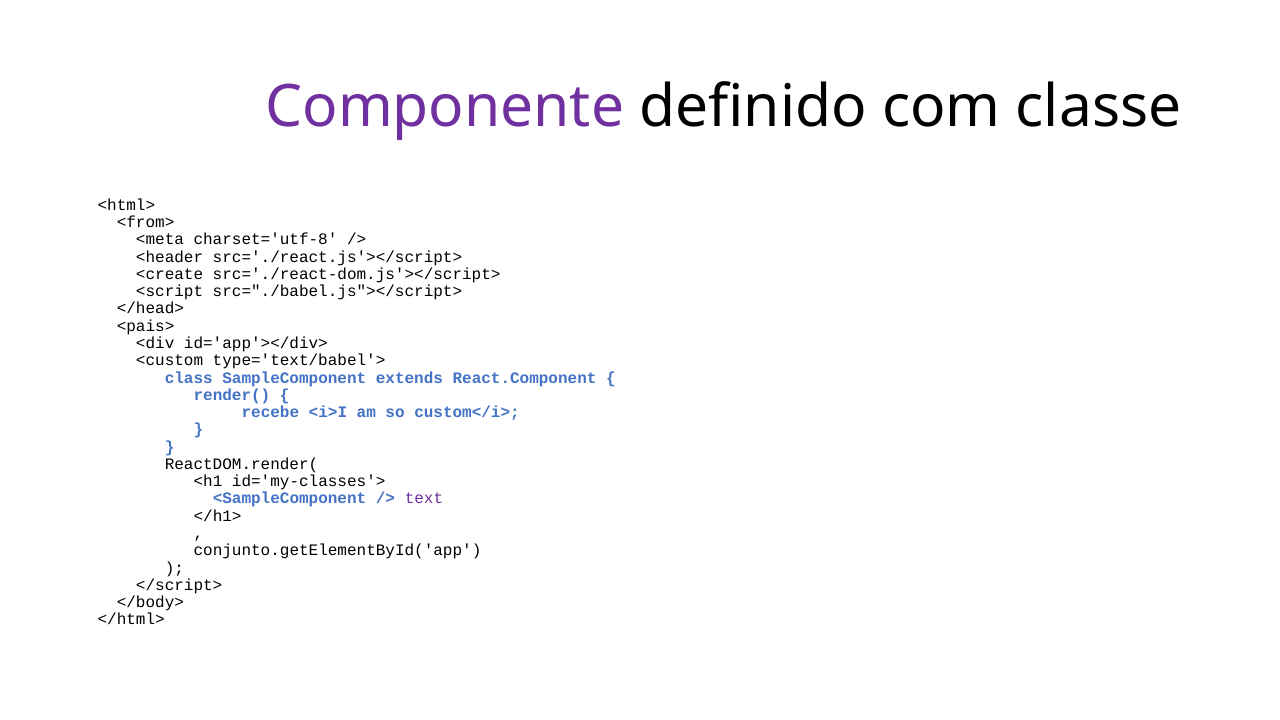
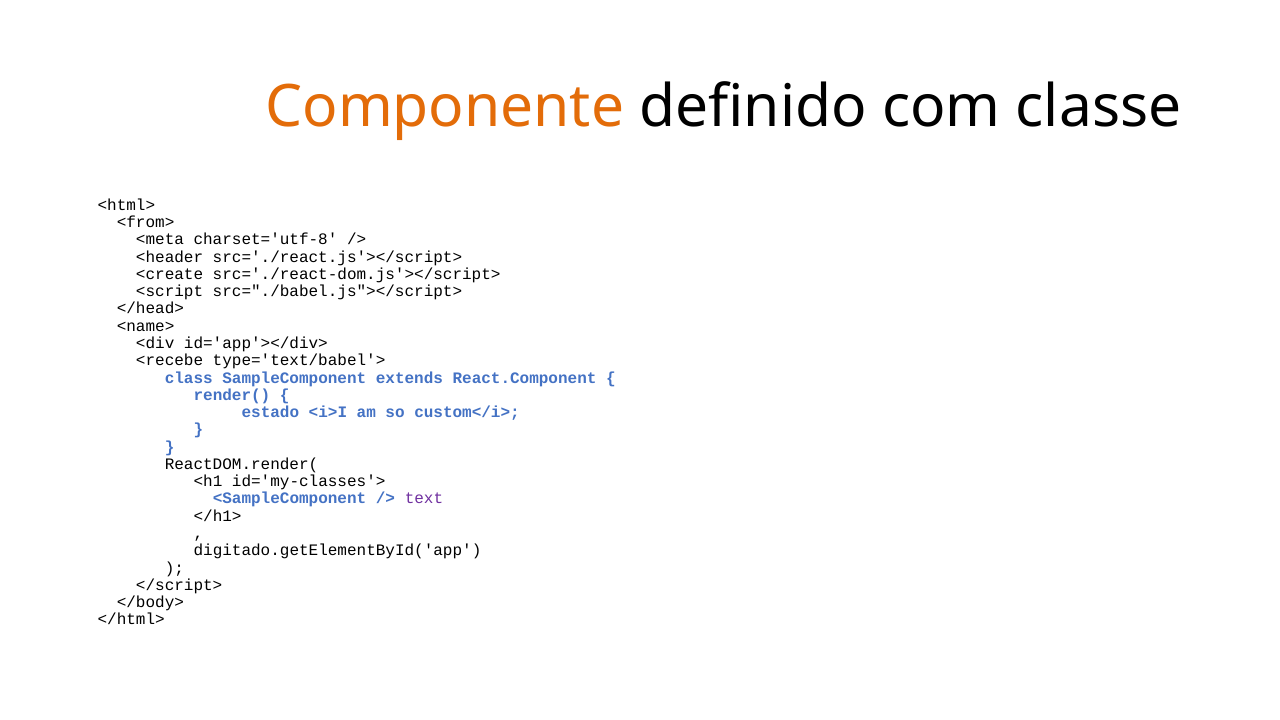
Componente colour: purple -> orange (445, 108)
<pais>: <pais> -> <name> (146, 326)
<custom: <custom -> <recebe (170, 360)
recebe: recebe -> estado (270, 412)
conjunto.getElementById('app: conjunto.getElementById('app -> digitado.getElementById('app (337, 550)
